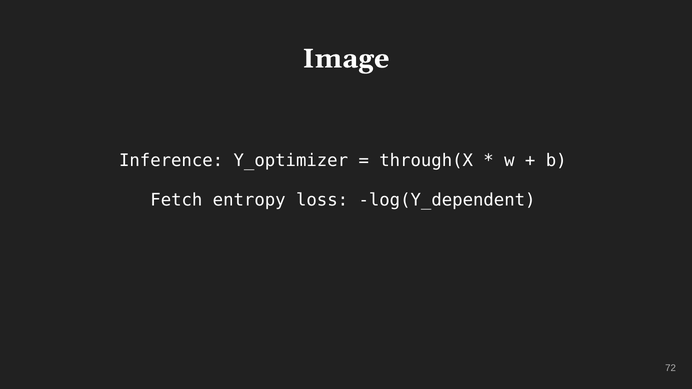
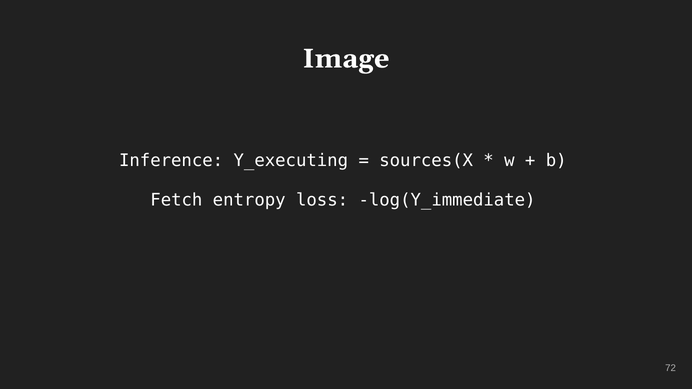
Y_optimizer: Y_optimizer -> Y_executing (291, 161)
through(X: through(X -> sources(X (426, 161)
log(Y_dependent: log(Y_dependent -> log(Y_immediate (447, 200)
